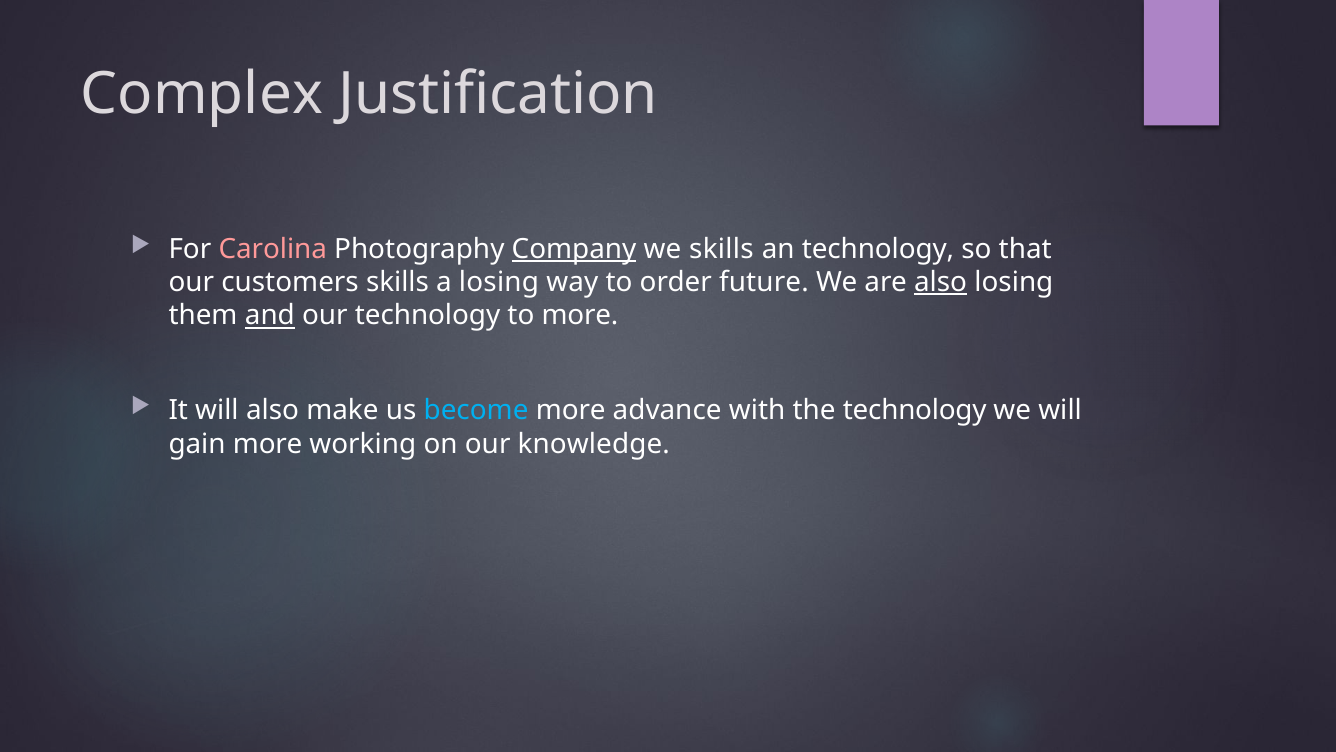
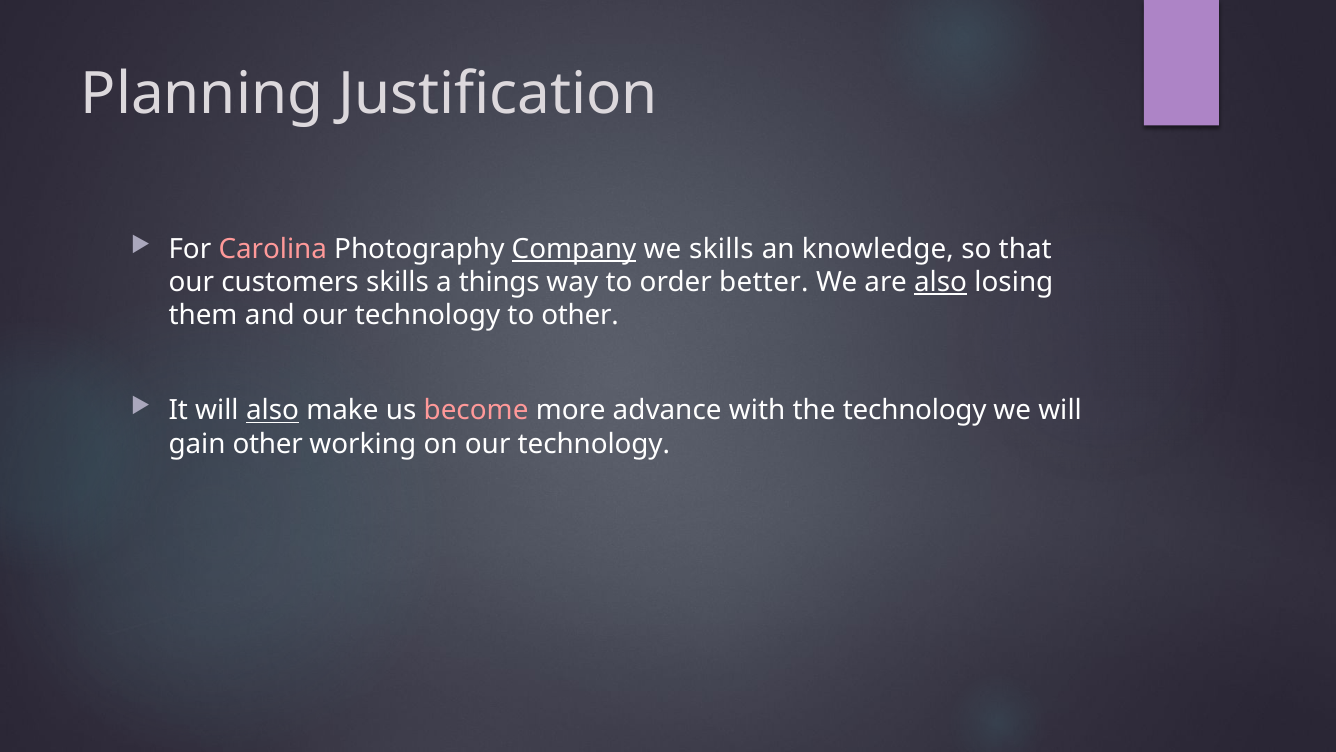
Complex: Complex -> Planning (202, 94)
an technology: technology -> knowledge (878, 249)
a losing: losing -> things (499, 282)
future: future -> better (764, 282)
and underline: present -> none (270, 315)
to more: more -> other (580, 315)
also underline: none -> present (273, 410)
become colour: light blue -> pink (476, 410)
gain more: more -> other (268, 444)
on our knowledge: knowledge -> technology (594, 444)
